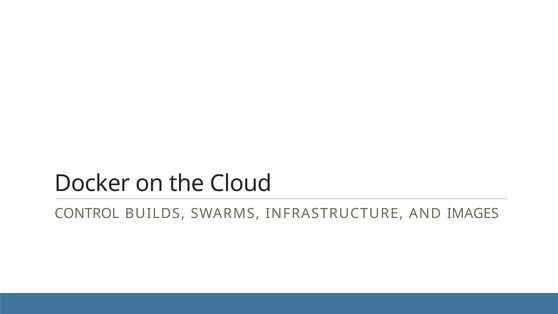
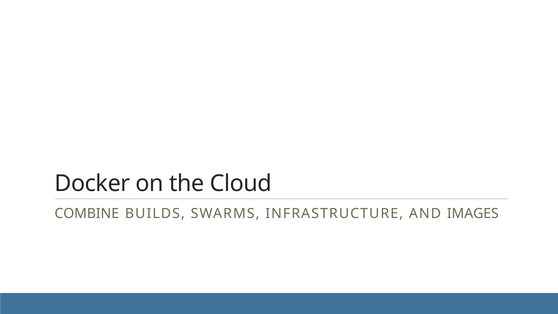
CONTROL: CONTROL -> COMBINE (87, 213)
